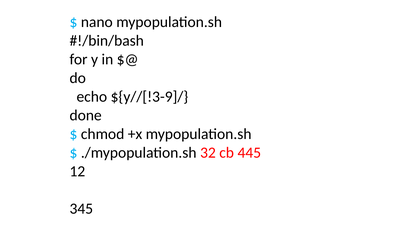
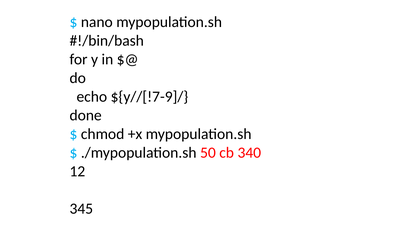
${y//[!3-9]/: ${y//[!3-9]/ -> ${y//[!7-9]/ (149, 97)
32: 32 -> 50 (208, 153)
445: 445 -> 340 (249, 153)
